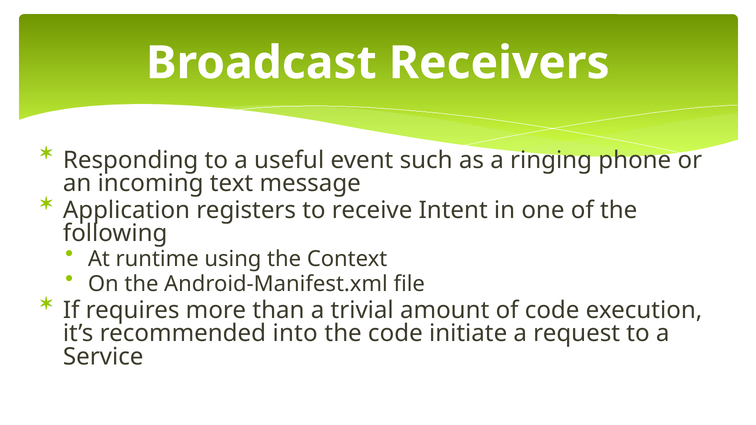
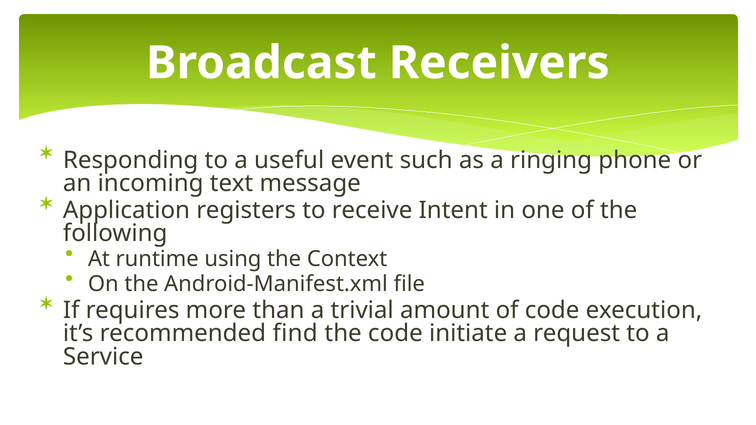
into: into -> find (295, 334)
